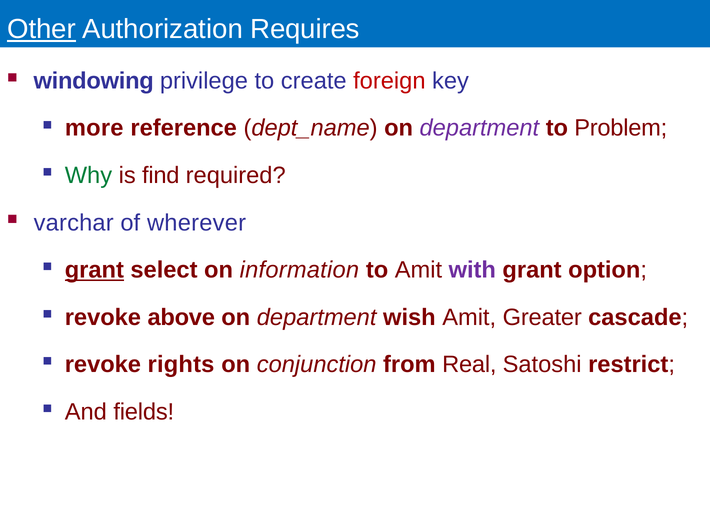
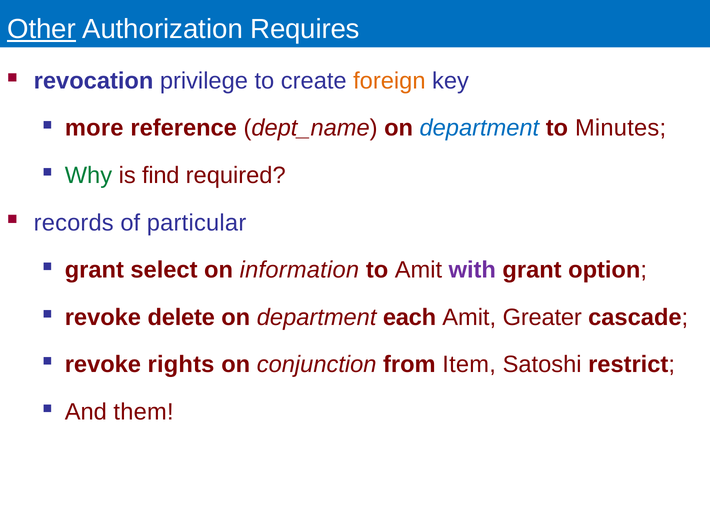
windowing: windowing -> revocation (94, 81)
foreign colour: red -> orange (389, 81)
department colour: purple -> blue (479, 128)
Problem: Problem -> Minutes (621, 128)
varchar: varchar -> records (74, 223)
wherever: wherever -> particular (197, 223)
grant underline: present -> none (94, 270)
above: above -> delete (181, 318)
wish: wish -> each (409, 318)
Real: Real -> Item (469, 365)
fields: fields -> them (144, 412)
